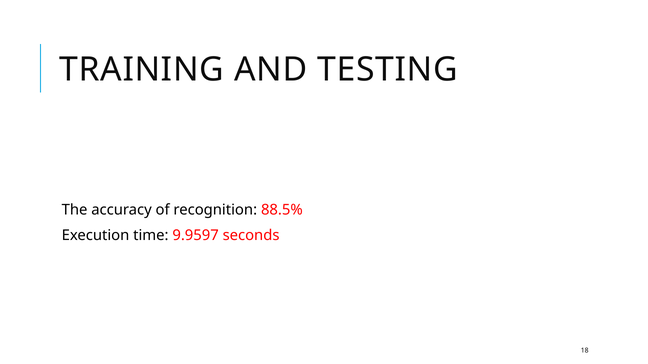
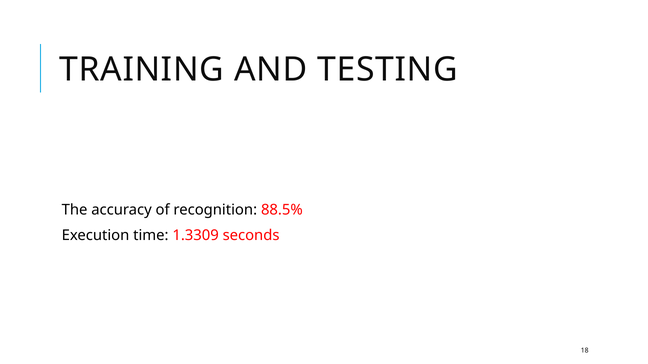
9.9597: 9.9597 -> 1.3309 (196, 236)
